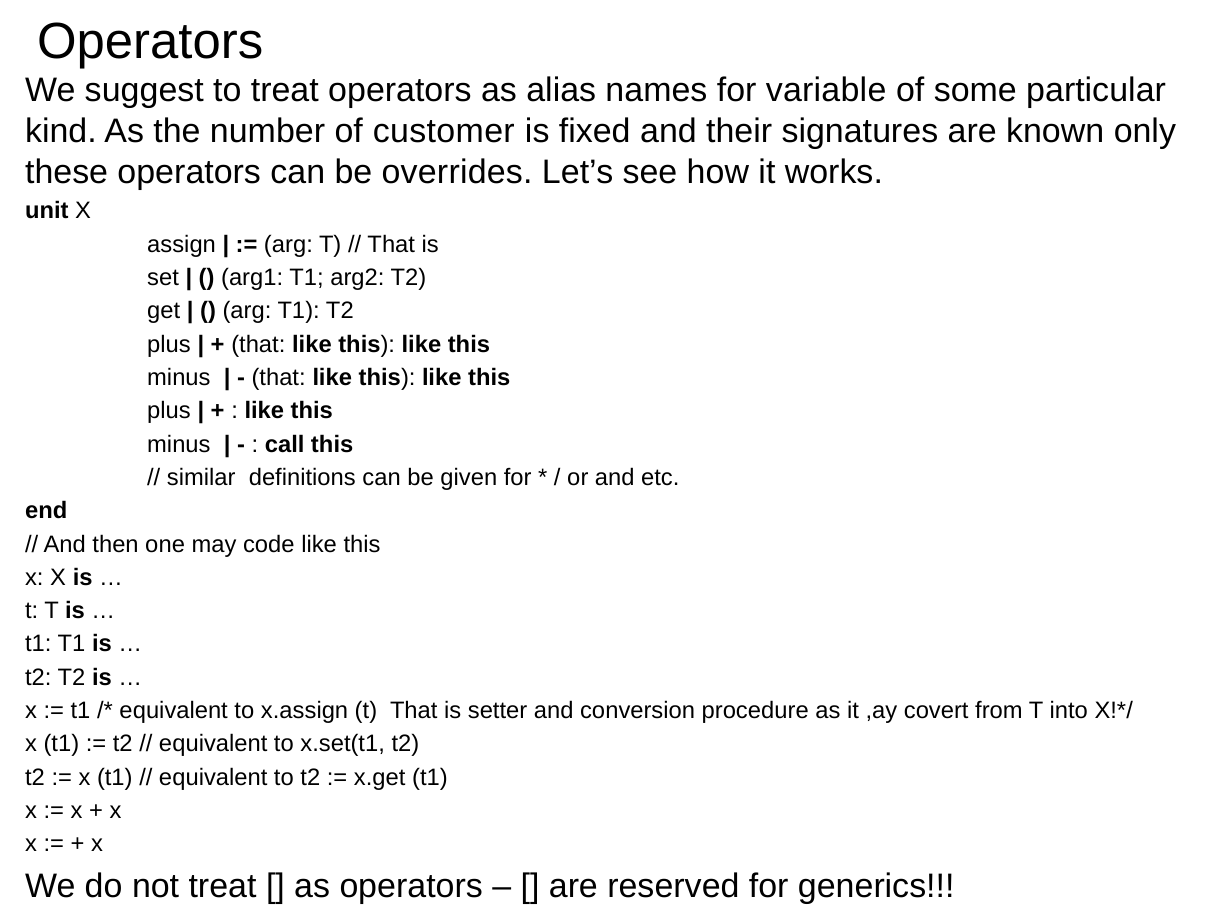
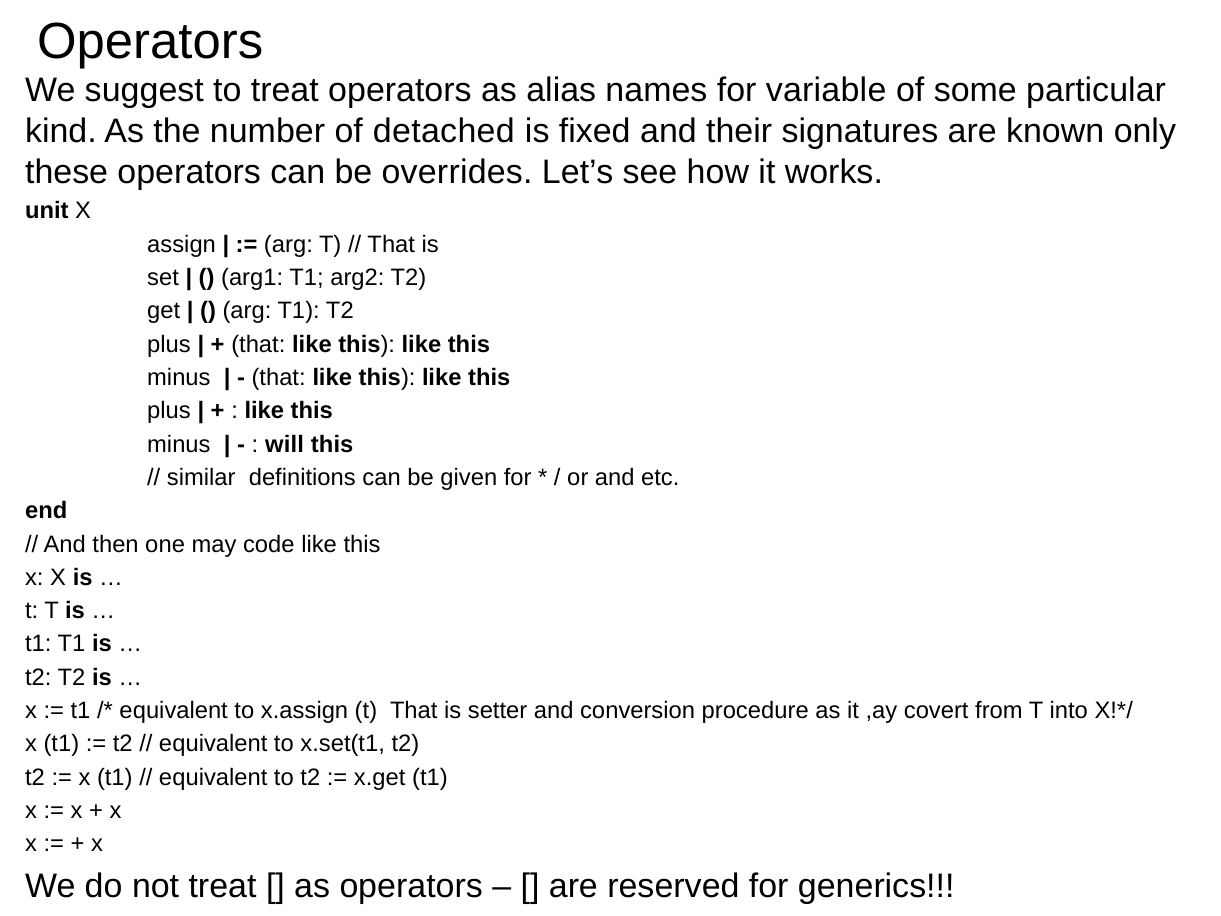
customer: customer -> detached (444, 131)
call: call -> will (285, 444)
